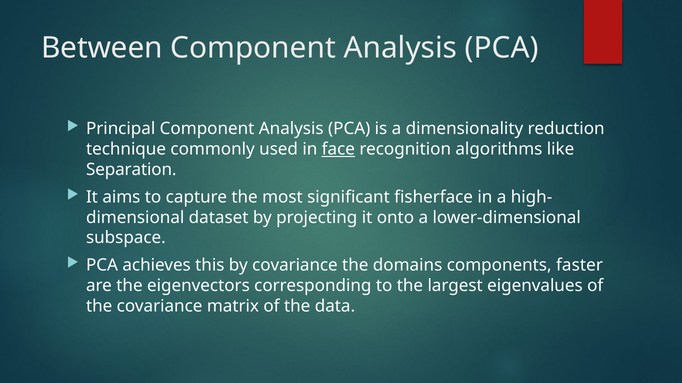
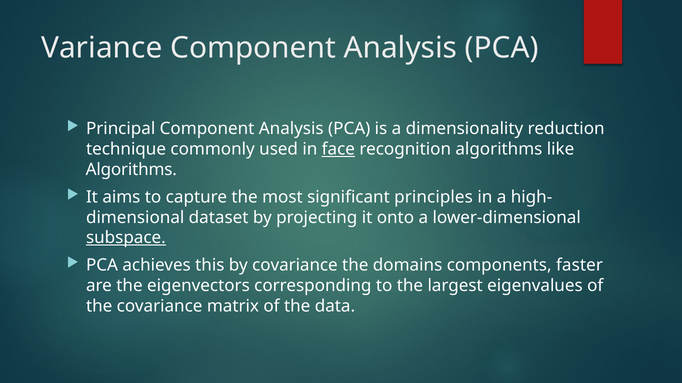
Between: Between -> Variance (102, 48)
Separation: Separation -> Algorithms (131, 170)
fisherface: fisherface -> principles (434, 197)
subspace underline: none -> present (126, 238)
